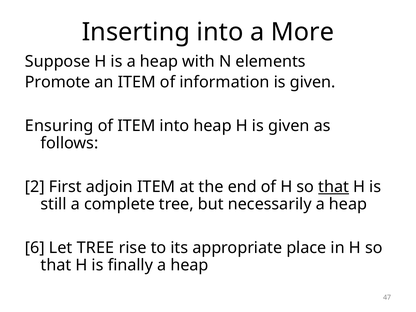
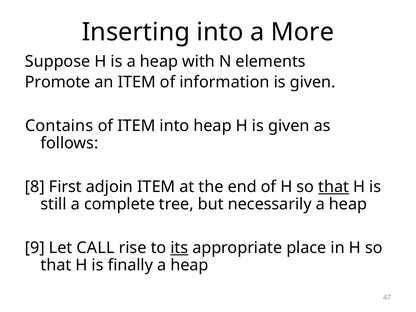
Ensuring: Ensuring -> Contains (59, 126)
2: 2 -> 8 (35, 187)
6: 6 -> 9 (35, 248)
Let TREE: TREE -> CALL (96, 248)
its underline: none -> present (179, 248)
